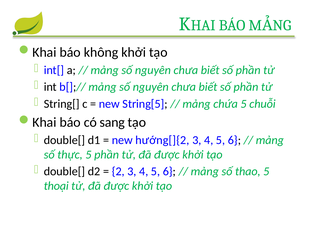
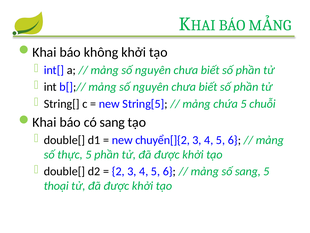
hướng[]{2: hướng[]{2 -> chuyển[]{2 (163, 140)
số thao: thao -> sang (248, 171)
